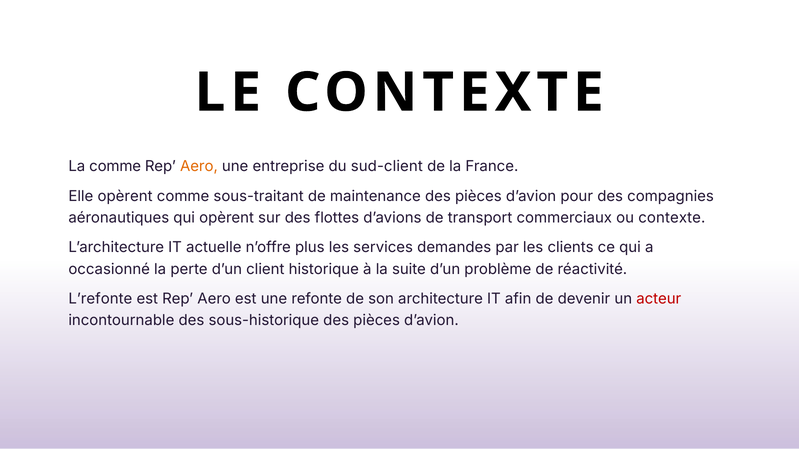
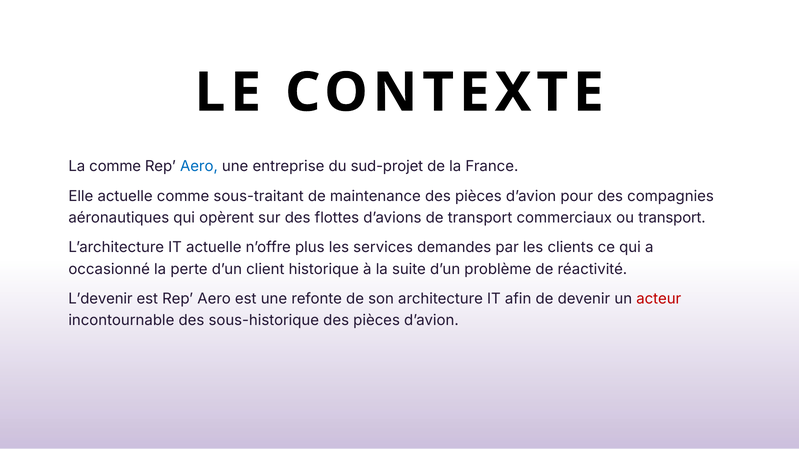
Aero colour: orange -> blue (199, 166)
sud-client: sud-client -> sud-projet (387, 166)
Elle opèrent: opèrent -> actuelle (125, 196)
ou contexte: contexte -> transport (672, 218)
L’refonte: L’refonte -> L’devenir (100, 299)
